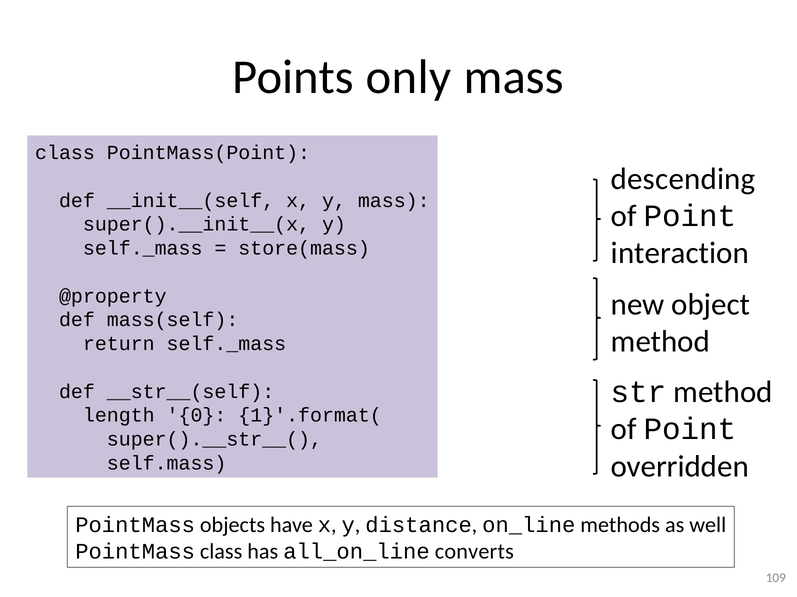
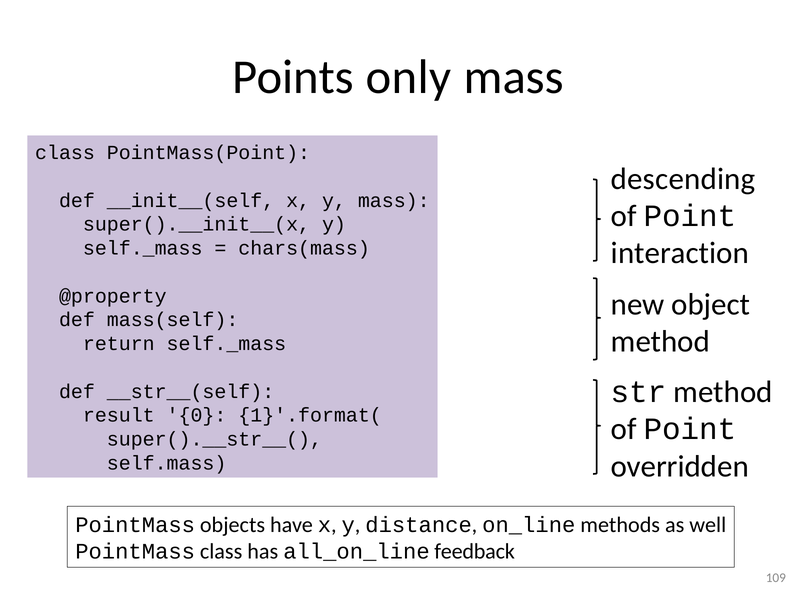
store(mass: store(mass -> chars(mass (304, 249)
length: length -> result (119, 416)
converts: converts -> feedback (475, 552)
